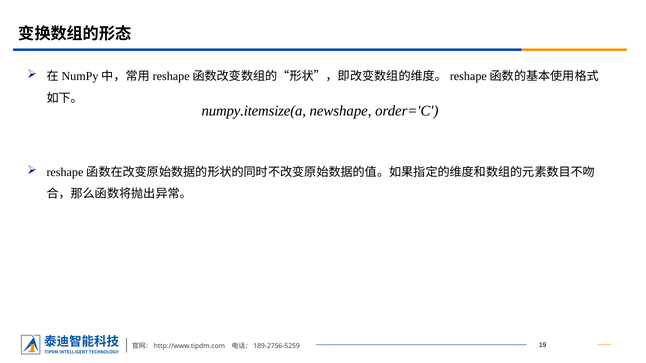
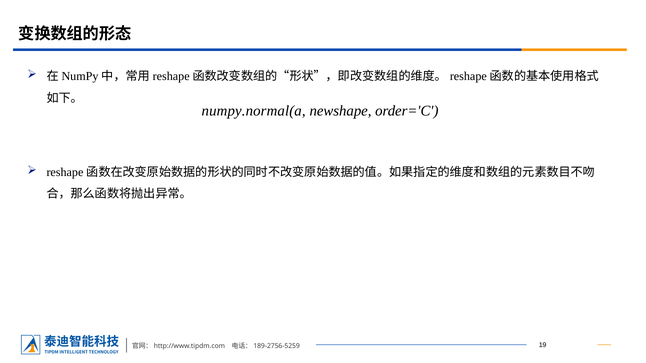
numpy.itemsize(a: numpy.itemsize(a -> numpy.normal(a (254, 111)
